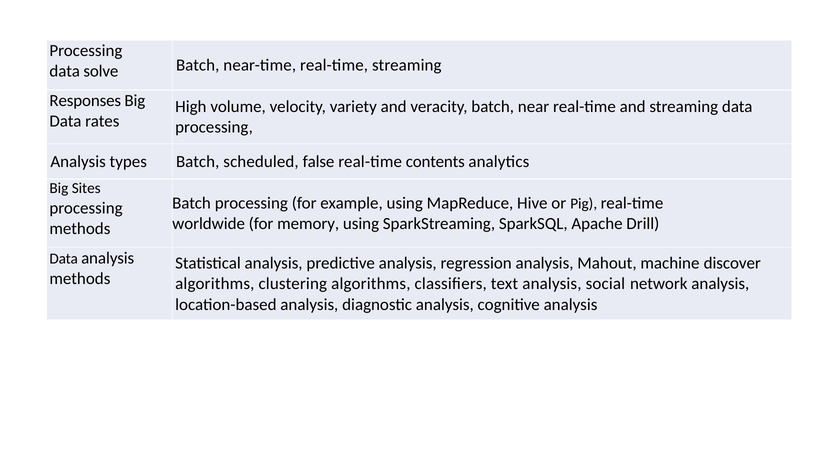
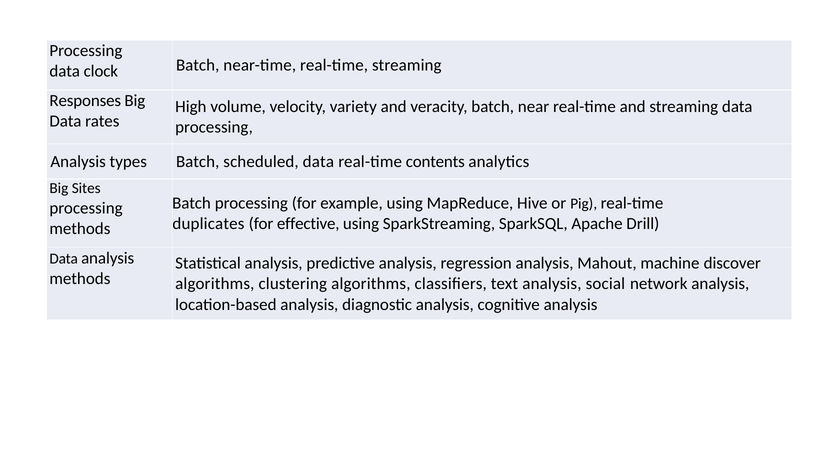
solve: solve -> clock (101, 71)
scheduled false: false -> data (318, 162)
worldwide: worldwide -> duplicates (208, 224)
memory: memory -> effective (308, 224)
